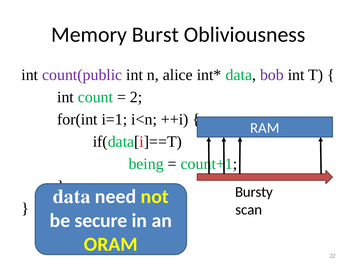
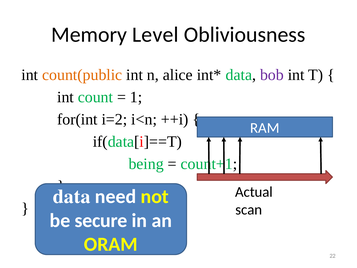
Burst: Burst -> Level (155, 35)
count(public colour: purple -> orange (82, 75)
2: 2 -> 1 (136, 97)
i=1: i=1 -> i=2 (114, 119)
Bursty: Bursty -> Actual (254, 192)
